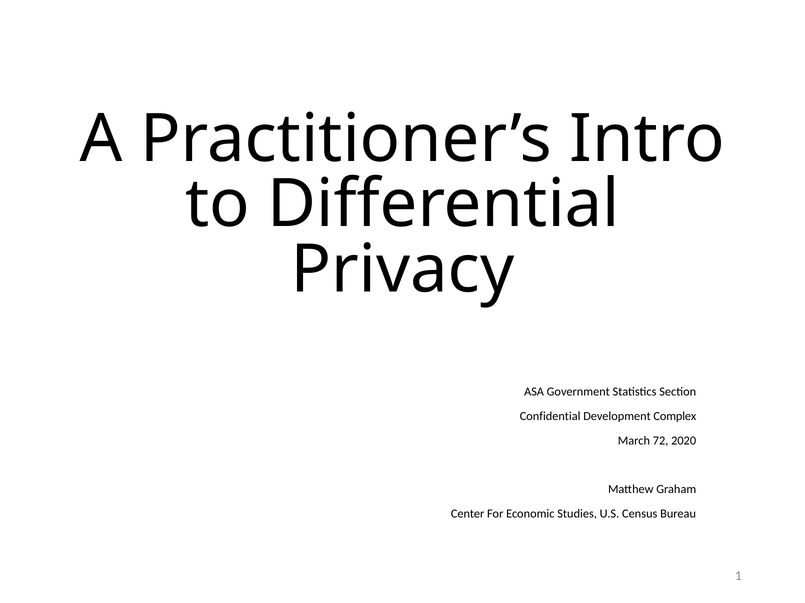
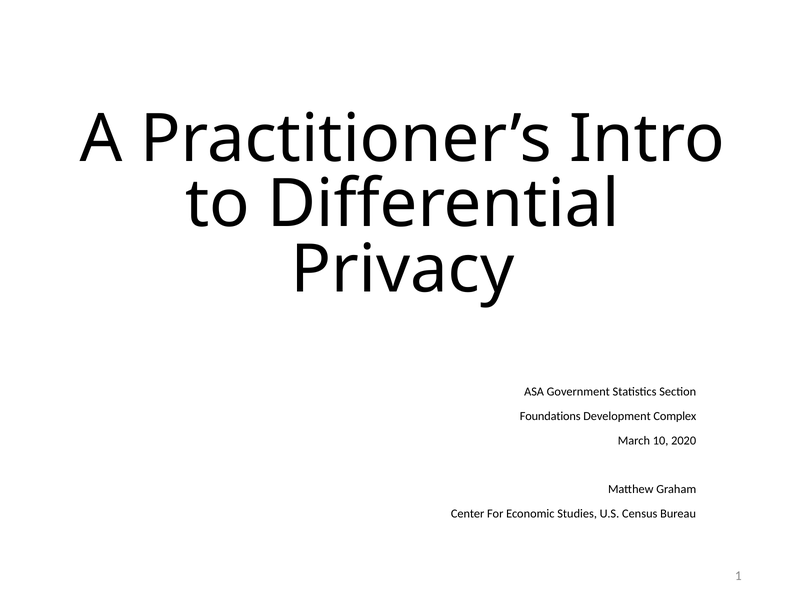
Confidential: Confidential -> Foundations (550, 417)
72: 72 -> 10 (661, 441)
